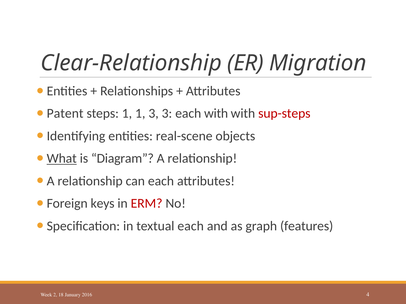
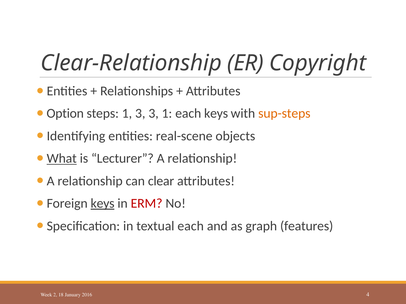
Migration: Migration -> Copyright (318, 63)
Patent: Patent -> Option (65, 114)
1 1: 1 -> 3 (140, 114)
3 3: 3 -> 1 (167, 114)
each with: with -> keys (216, 114)
sup-steps colour: red -> orange (284, 114)
Diagram: Diagram -> Lecturer (122, 159)
can each: each -> clear (161, 181)
keys underline: none -> present (103, 204)
